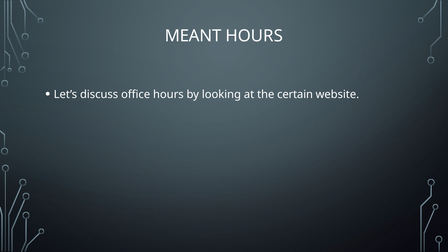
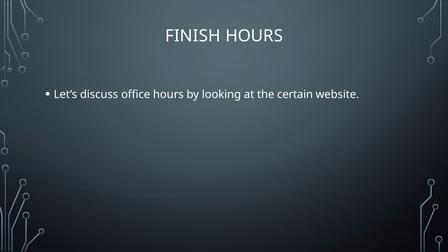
MEANT: MEANT -> FINISH (193, 36)
